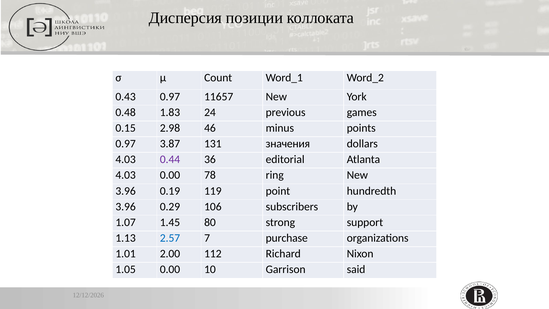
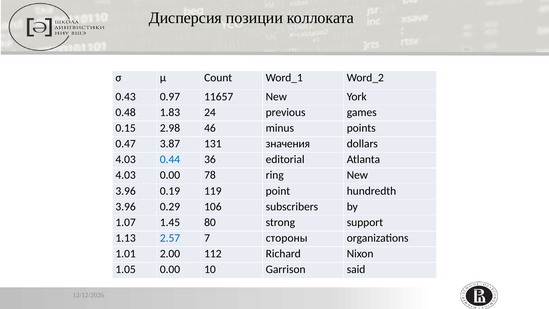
0.97: 0.97 -> 0.47 (126, 144)
0.44 colour: purple -> blue (170, 159)
purchase: purchase -> стороны (287, 238)
